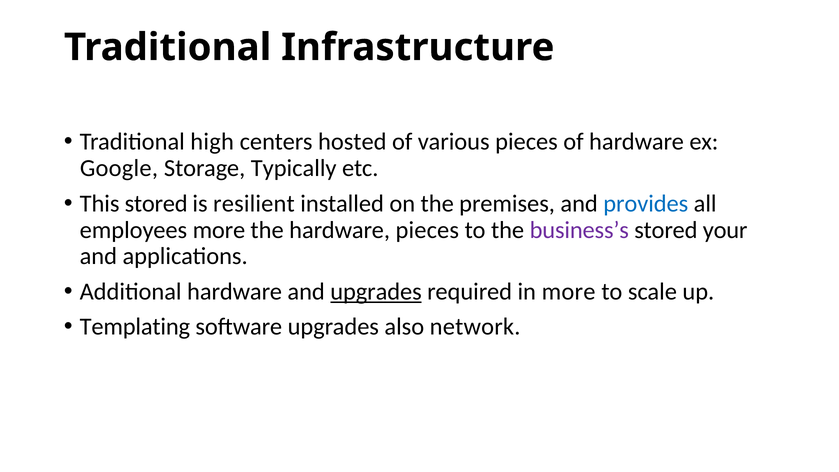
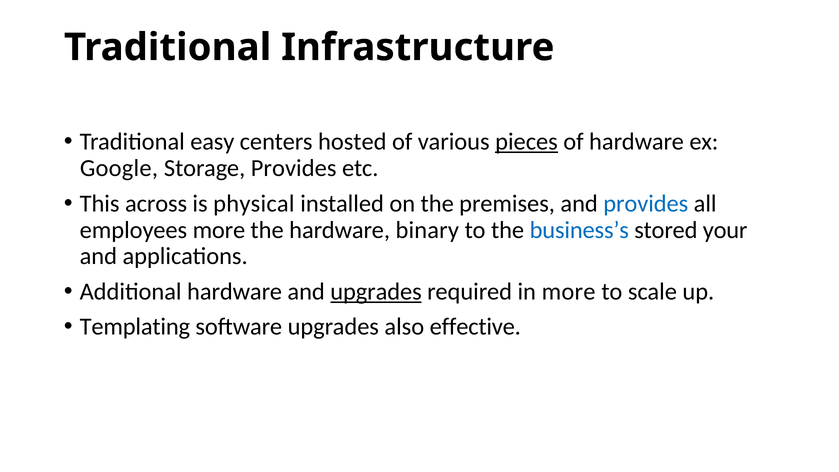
high: high -> easy (212, 142)
pieces underline: none -> present (526, 142)
Storage Typically: Typically -> Provides (294, 168)
This stored: stored -> across (156, 203)
resilient: resilient -> physical (254, 203)
hardware pieces: pieces -> binary (427, 230)
business’s colour: purple -> blue (579, 230)
network: network -> effective (475, 327)
